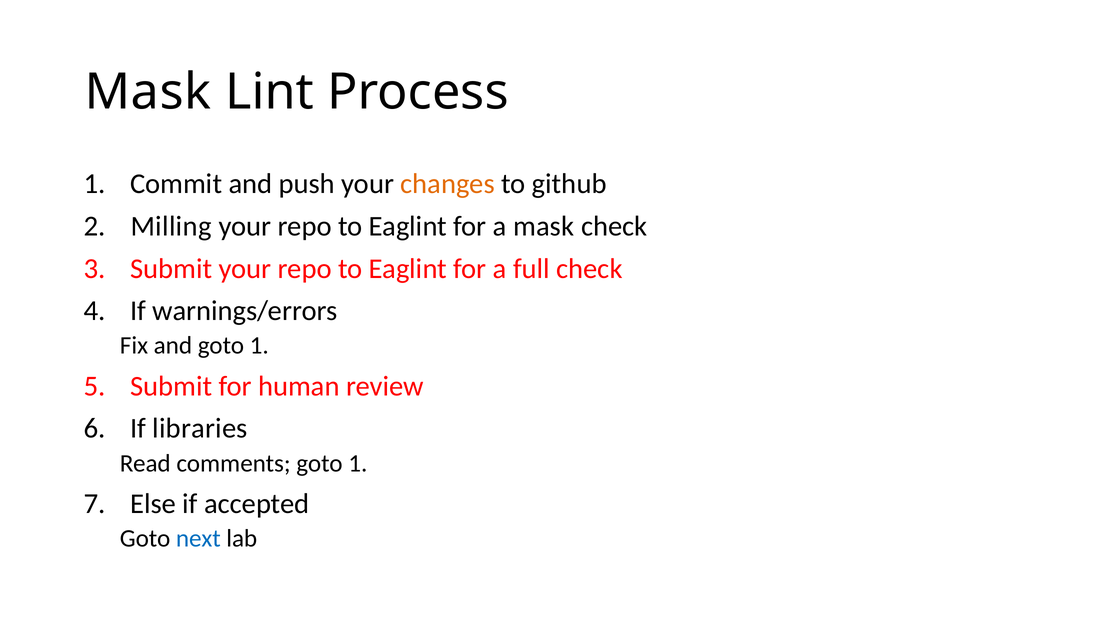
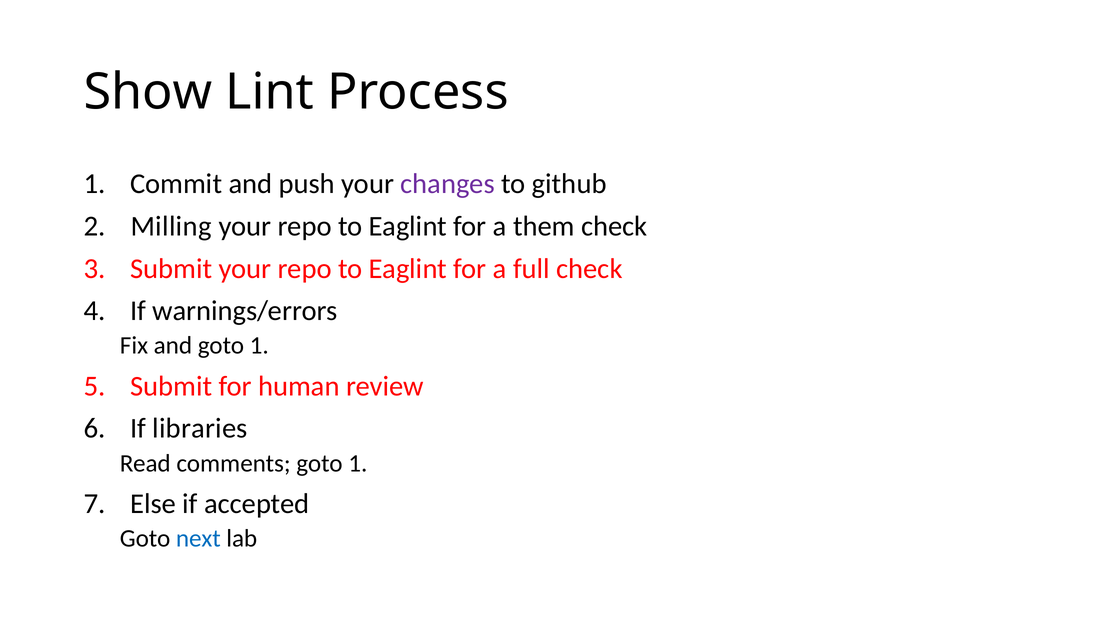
Mask: Mask -> Show (148, 92)
changes colour: orange -> purple (448, 184)
a mask: mask -> them (544, 226)
